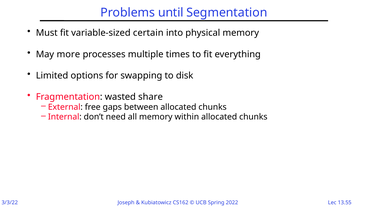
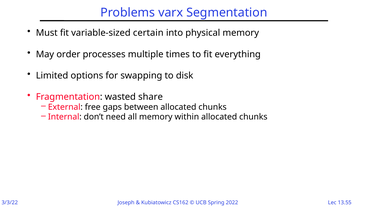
until: until -> varx (171, 13)
more: more -> order (68, 54)
